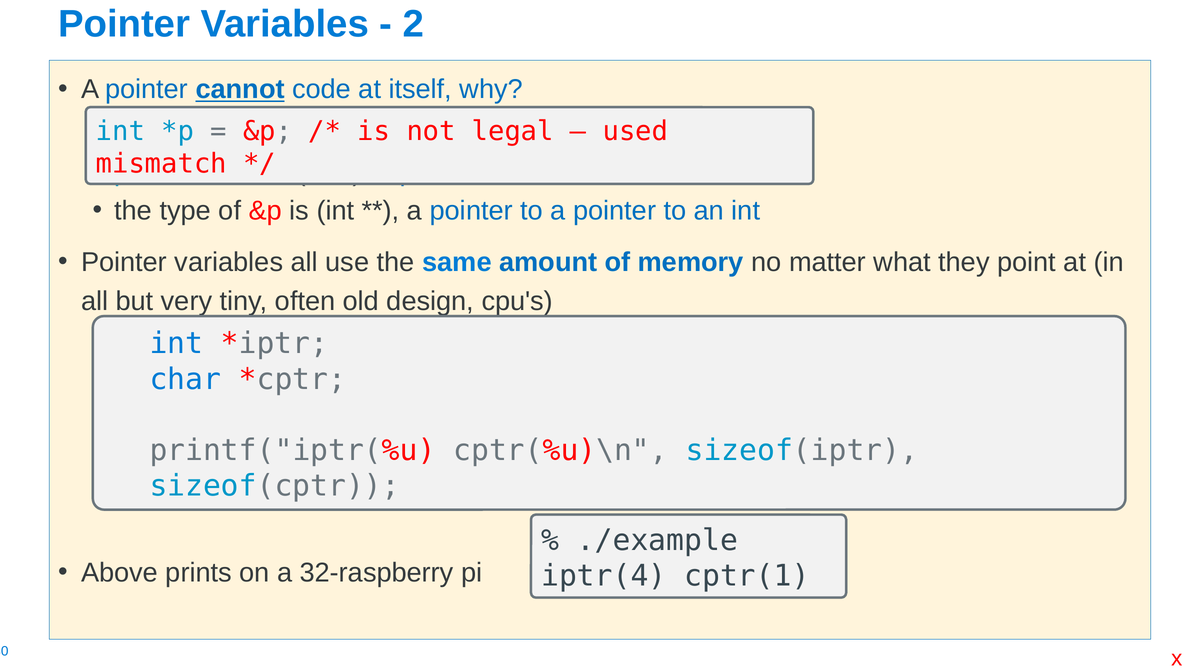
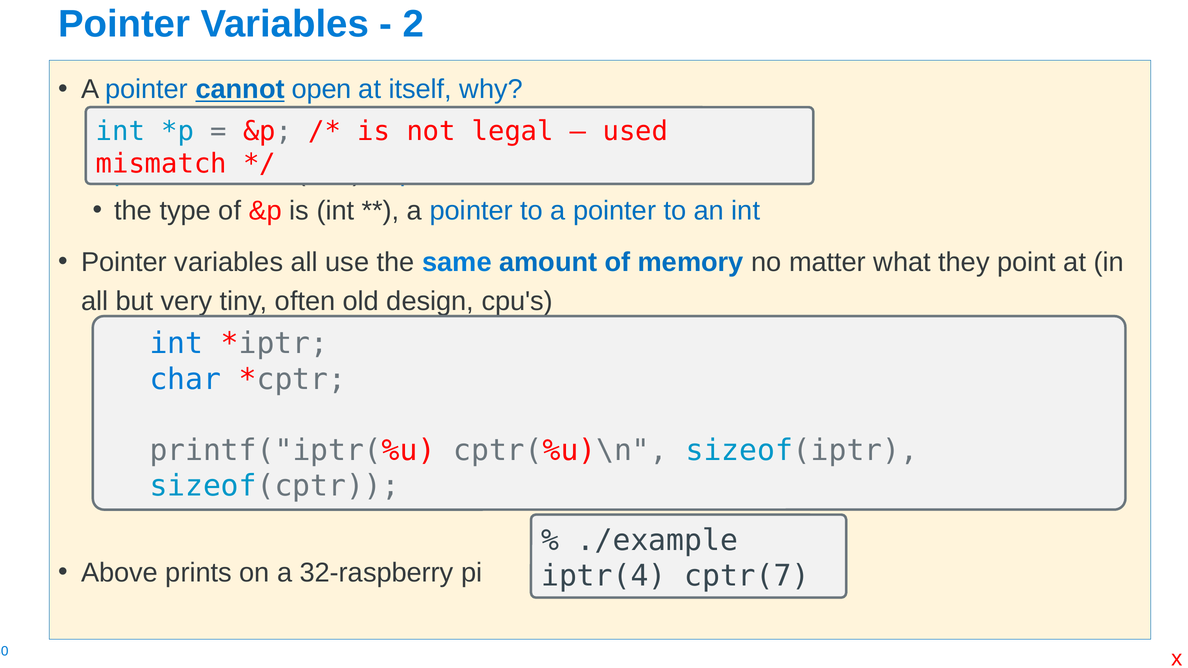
code: code -> open (322, 90)
cptr(1: cptr(1 -> cptr(7 (747, 576)
